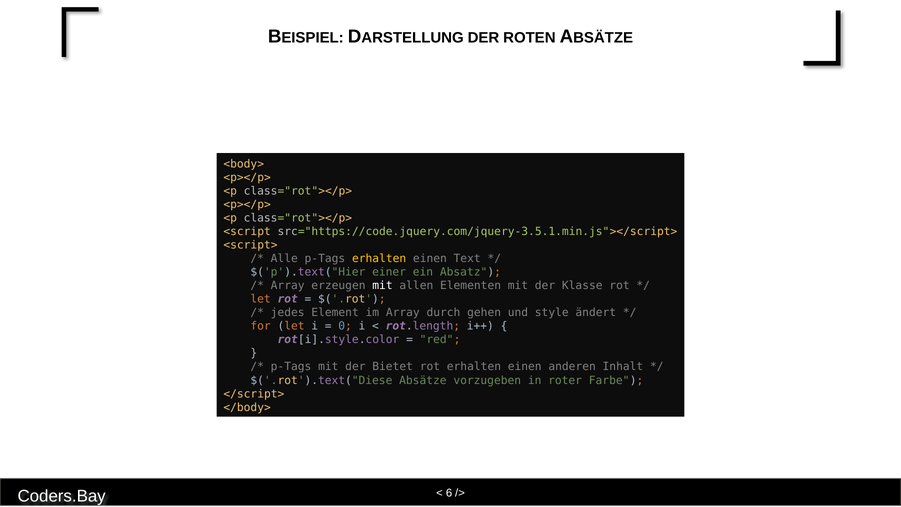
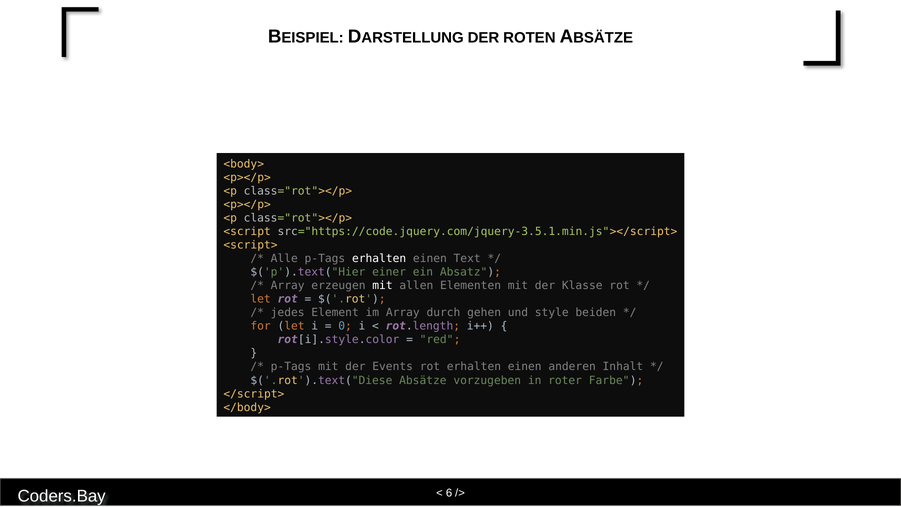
erhalten colour: yellow -> white (379, 259)
ändert: ändert -> beiden (596, 313)
Bietet: Bietet -> Events (393, 367)
